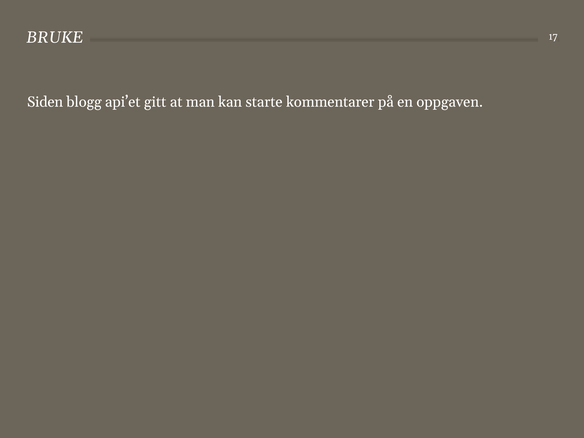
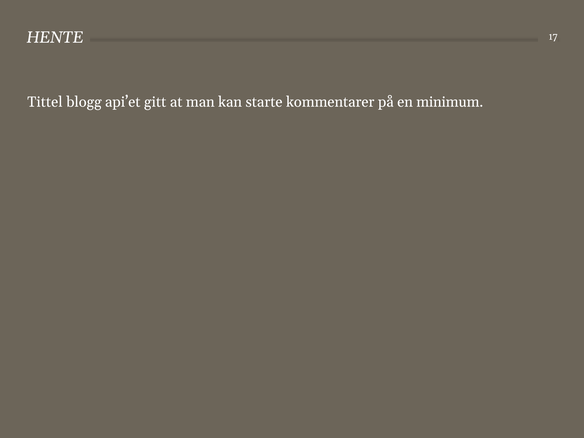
BRUKE: BRUKE -> HENTE (55, 38)
Siden: Siden -> Tittel (45, 102)
oppgaven: oppgaven -> minimum (450, 102)
